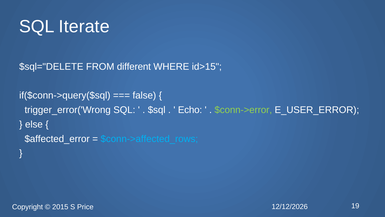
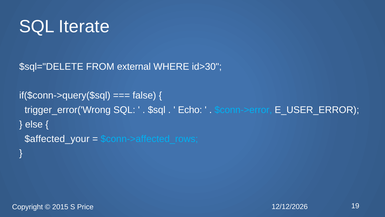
different: different -> external (134, 67)
id>15: id>15 -> id>30 (207, 67)
$conn->error colour: light green -> light blue (243, 110)
$affected_error: $affected_error -> $affected_your (57, 139)
